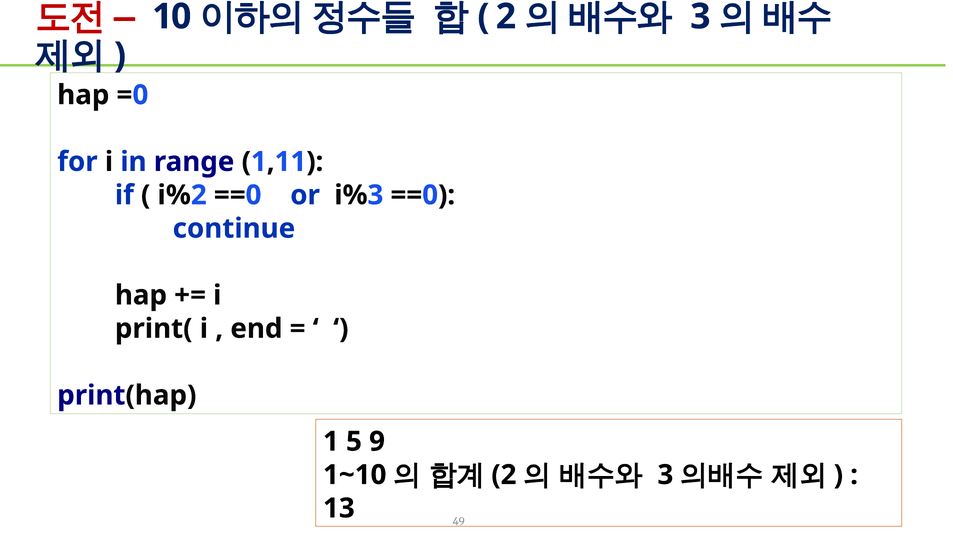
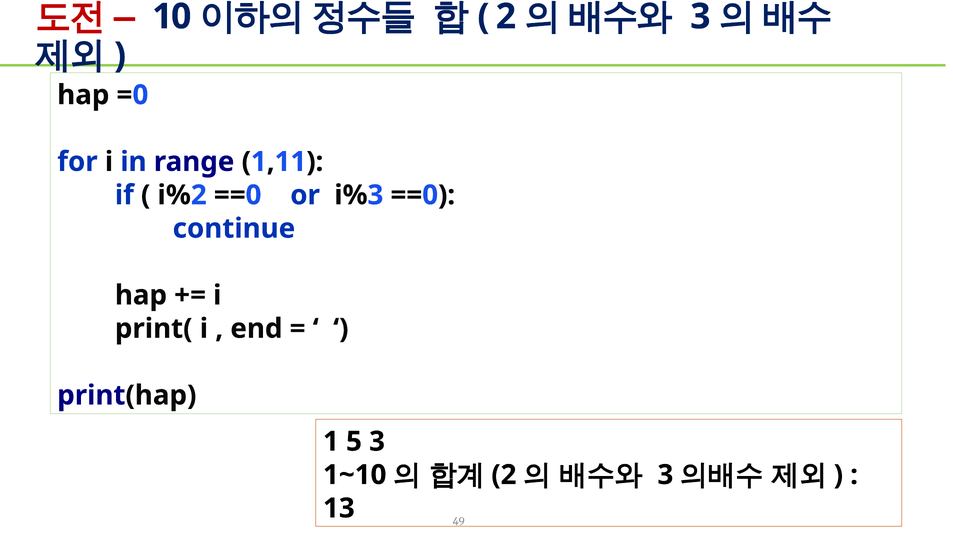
5 9: 9 -> 3 (377, 442)
